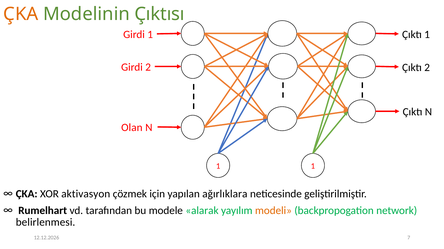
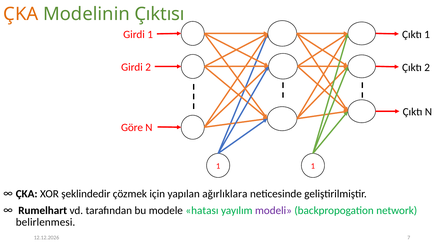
Olan: Olan -> Göre (132, 128)
aktivasyon: aktivasyon -> şeklindedir (86, 194)
alarak: alarak -> hatası (202, 211)
modeli colour: orange -> purple (273, 211)
